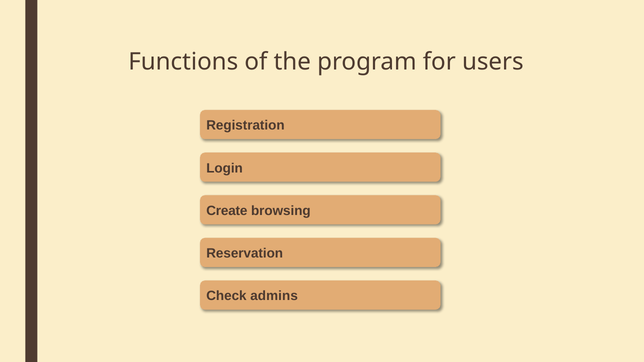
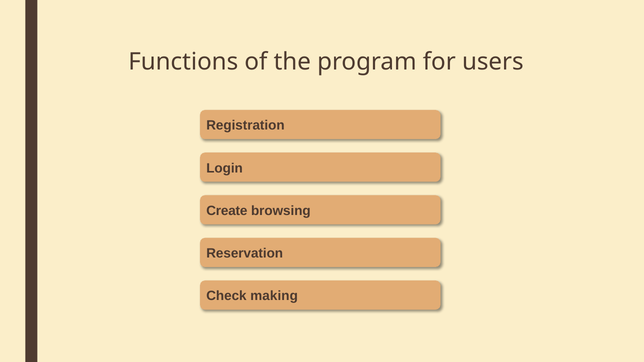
admins: admins -> making (274, 296)
